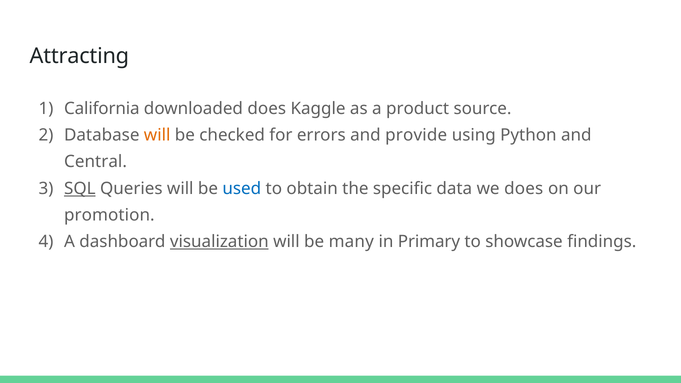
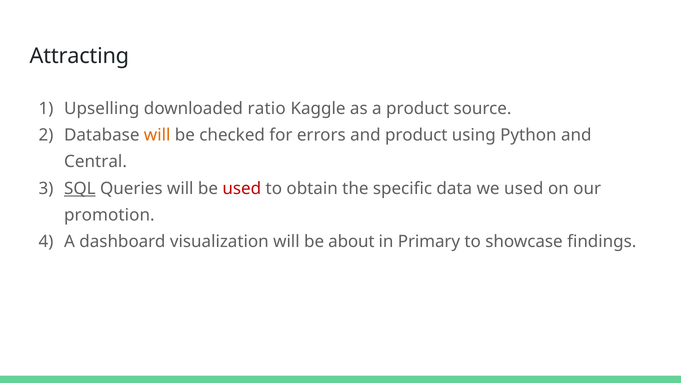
California: California -> Upselling (102, 109)
downloaded does: does -> ratio (267, 109)
and provide: provide -> product (416, 135)
used colour: blue -> red (242, 188)
we does: does -> used (524, 188)
visualization underline: present -> none (219, 242)
many: many -> about (351, 242)
